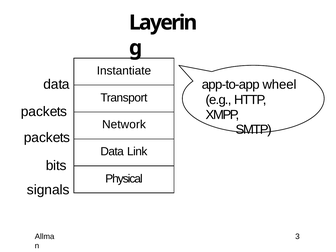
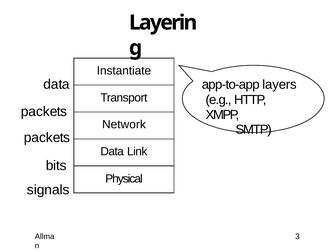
wheel: wheel -> layers (280, 85)
